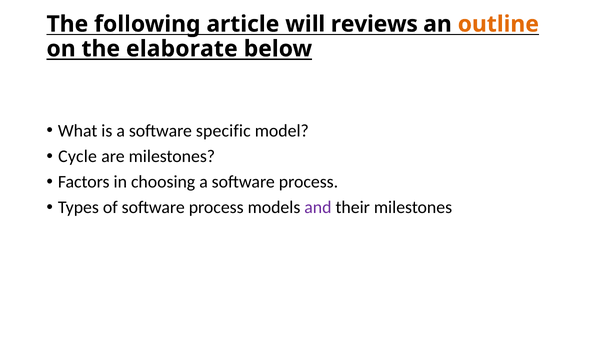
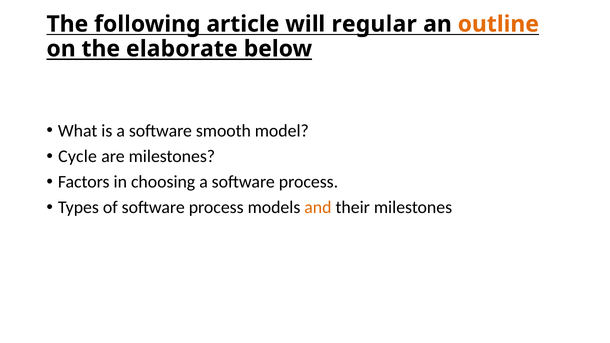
reviews: reviews -> regular (374, 24)
specific: specific -> smooth (223, 131)
and colour: purple -> orange (318, 208)
